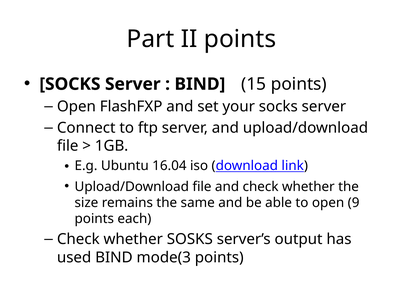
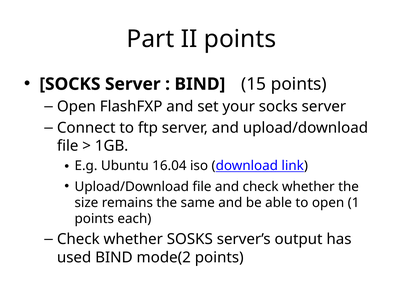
9: 9 -> 1 (354, 203)
mode(3: mode(3 -> mode(2 (164, 258)
